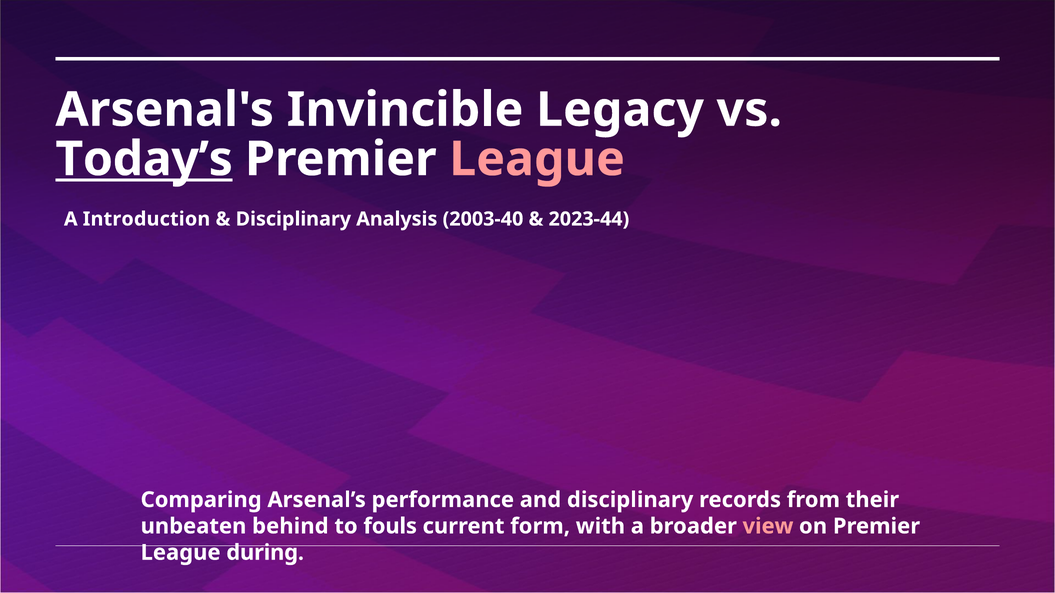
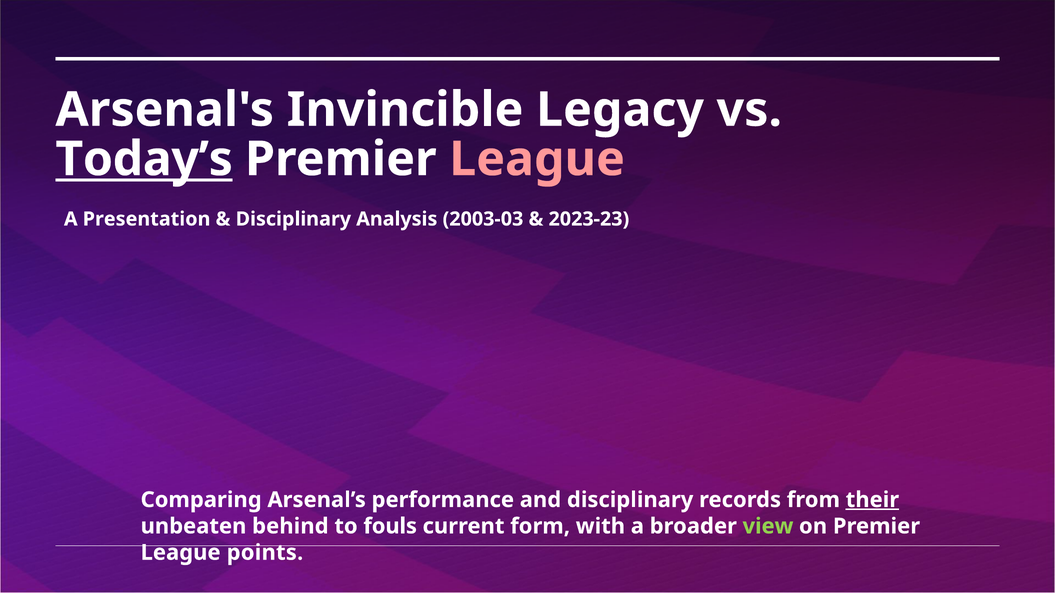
Introduction: Introduction -> Presentation (147, 219)
2003-40: 2003-40 -> 2003-03 (483, 219)
2023-44: 2023-44 -> 2023-23 (589, 219)
their underline: none -> present (872, 500)
view colour: pink -> light green (768, 527)
during: during -> points (265, 553)
